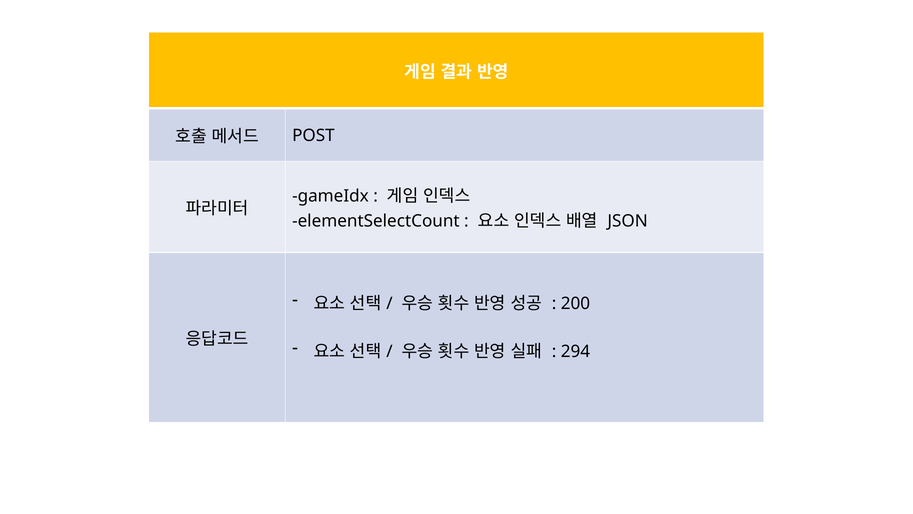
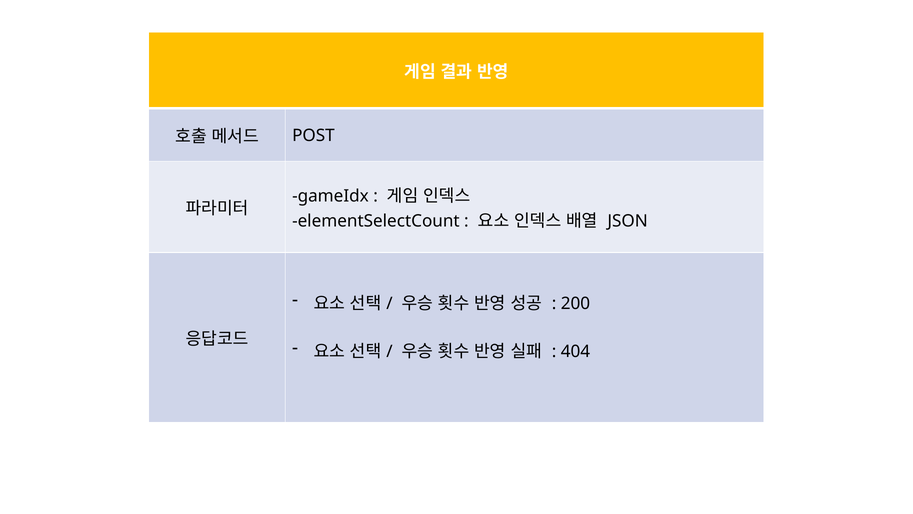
294: 294 -> 404 (575, 351)
